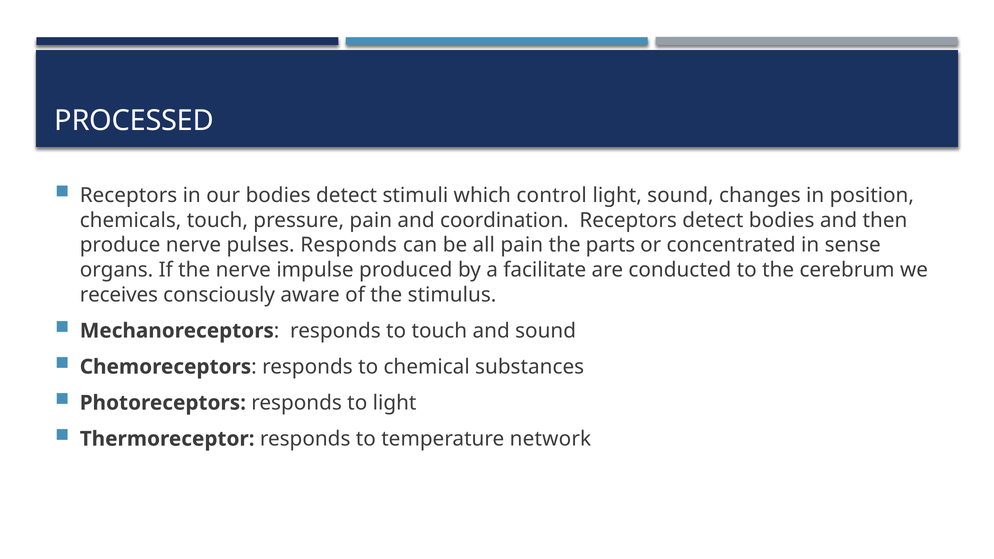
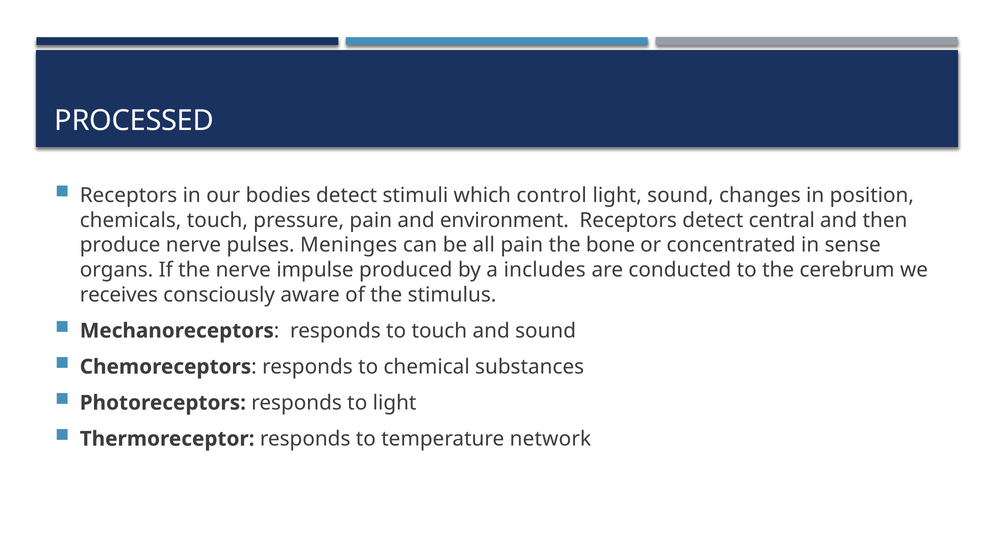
coordination: coordination -> environment (504, 220)
detect bodies: bodies -> central (782, 220)
pulses Responds: Responds -> Meninges (349, 245)
parts: parts -> bone (610, 245)
facilitate: facilitate -> includes (545, 270)
